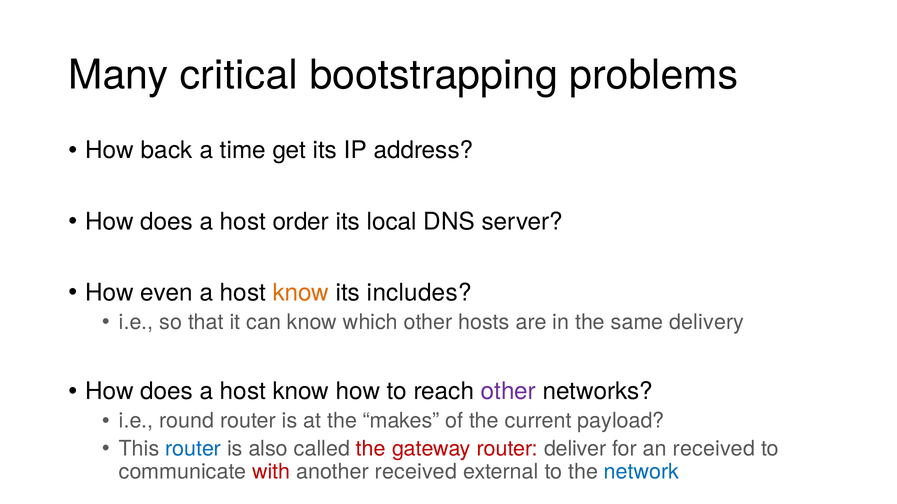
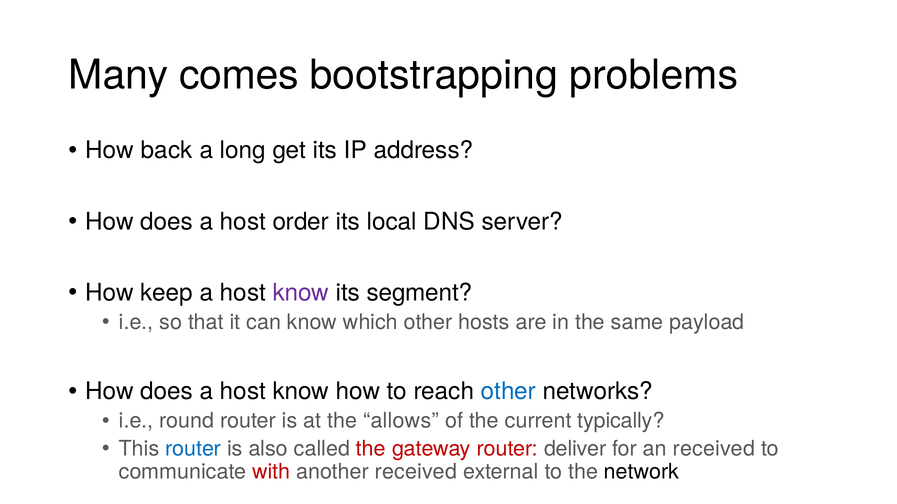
critical: critical -> comes (239, 75)
time: time -> long (243, 151)
even: even -> keep (167, 293)
know colour: orange -> purple (301, 293)
includes: includes -> segment (419, 293)
delivery: delivery -> payload (707, 322)
other colour: purple -> blue (508, 392)
makes: makes -> allows (401, 421)
payload: payload -> typically (621, 421)
network colour: blue -> black (641, 472)
